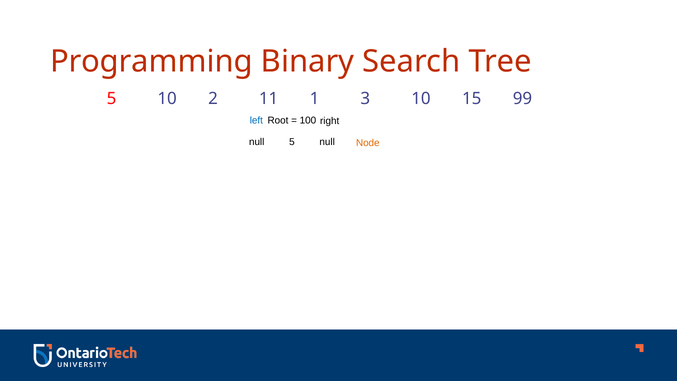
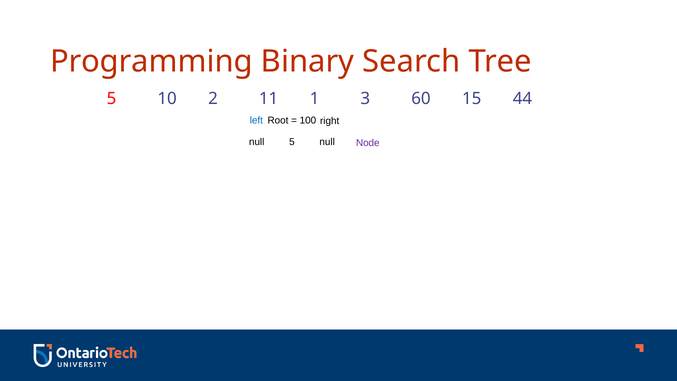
3 10: 10 -> 60 (421, 99)
99: 99 -> 44 (522, 99)
Node colour: orange -> purple (368, 143)
